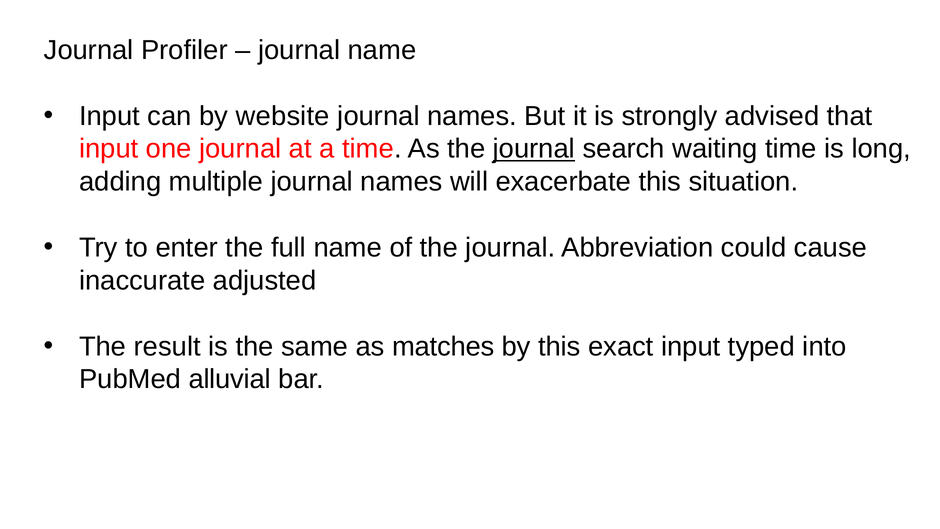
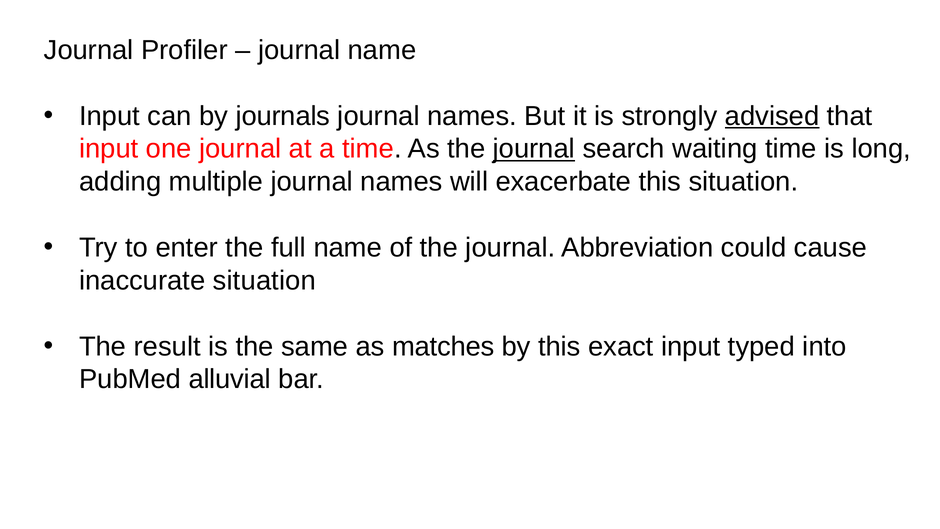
website: website -> journals (283, 116)
advised underline: none -> present (772, 116)
inaccurate adjusted: adjusted -> situation (264, 280)
